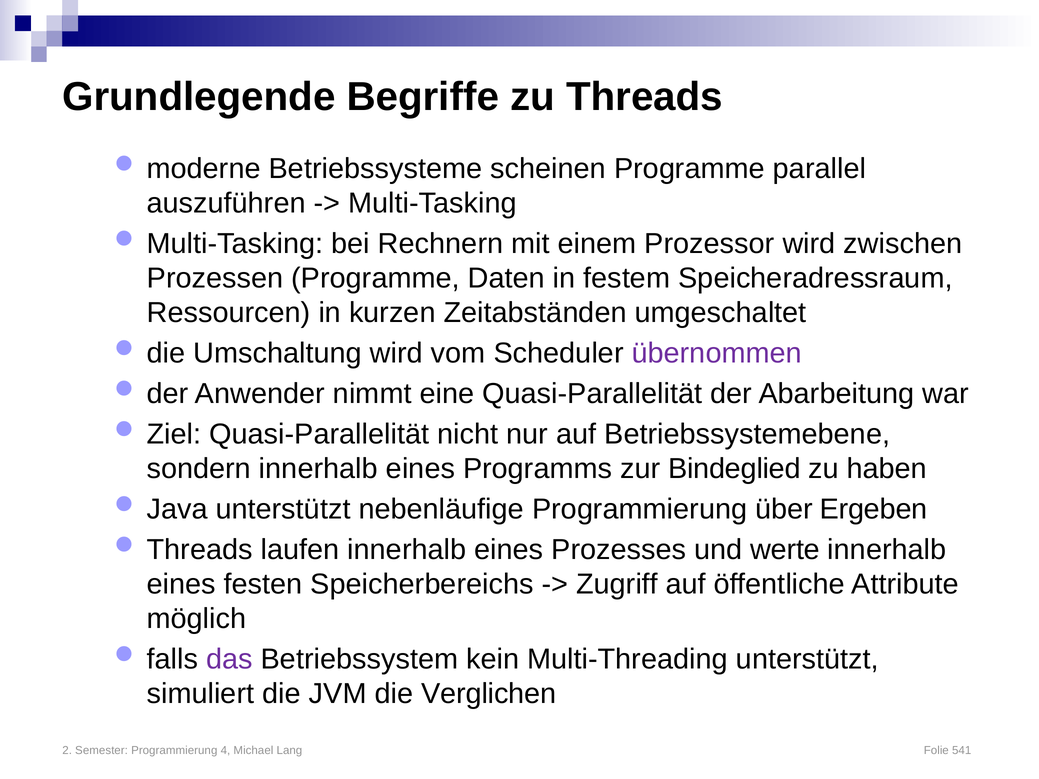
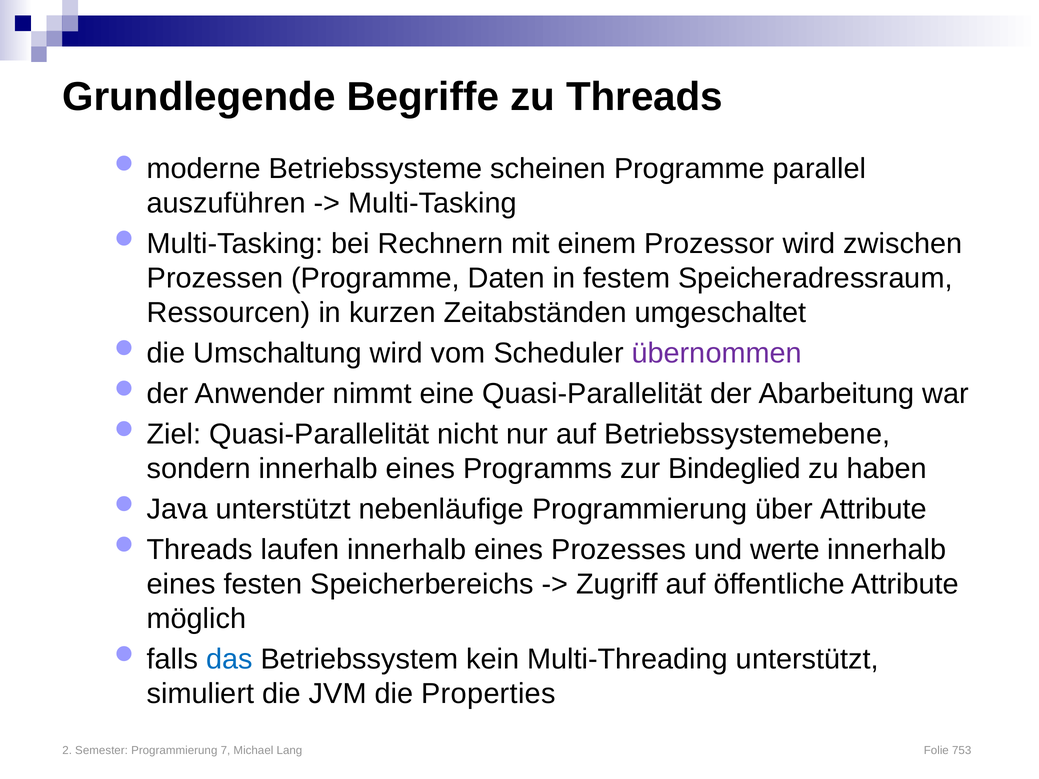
über Ergeben: Ergeben -> Attribute (874, 509)
das colour: purple -> blue (229, 659)
Verglichen: Verglichen -> Properties (488, 694)
4: 4 -> 7 (225, 751)
541: 541 -> 753 (962, 751)
